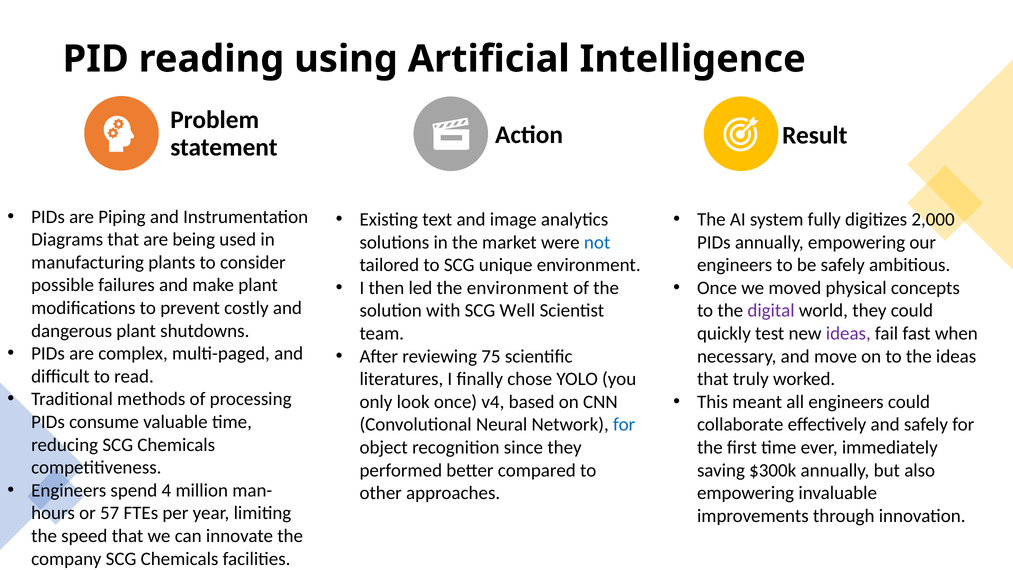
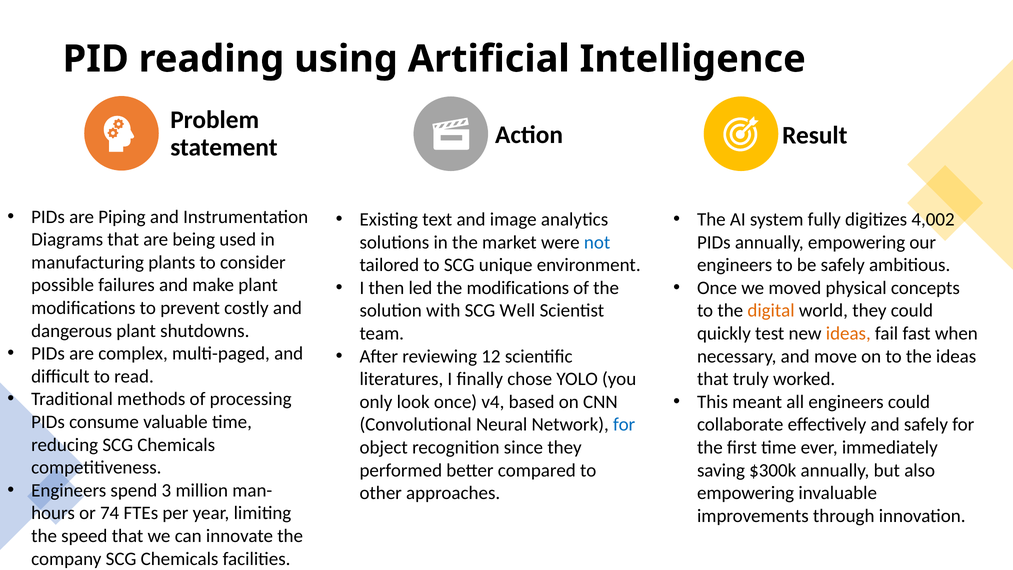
2,000: 2,000 -> 4,002 (933, 219)
the environment: environment -> modifications (518, 288)
digital colour: purple -> orange (771, 311)
ideas colour: purple -> orange (848, 333)
75: 75 -> 12 (491, 356)
4: 4 -> 3 (166, 490)
57: 57 -> 74 (110, 513)
